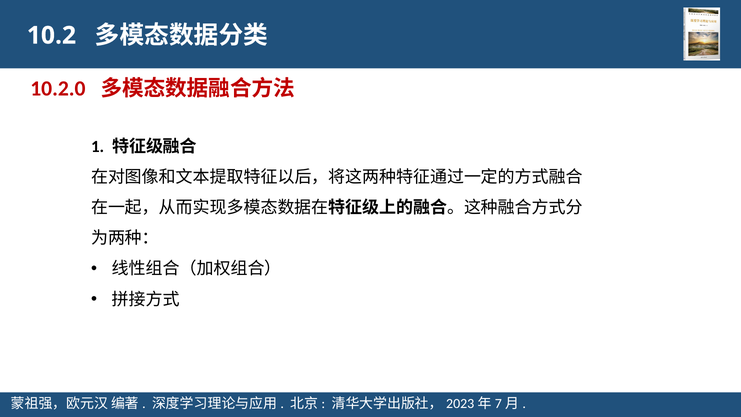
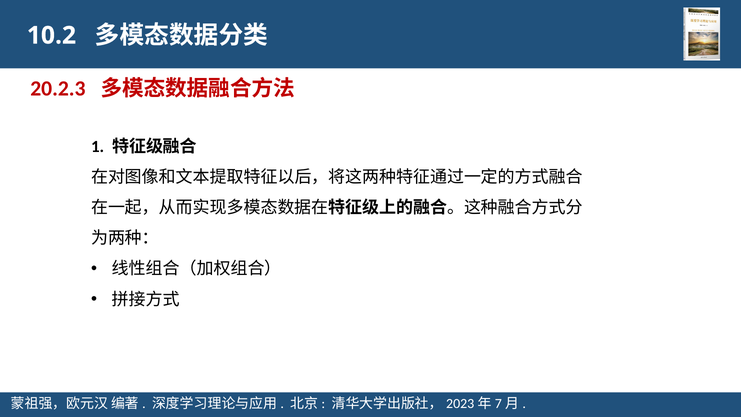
10.2.0: 10.2.0 -> 20.2.3 (58, 89)
